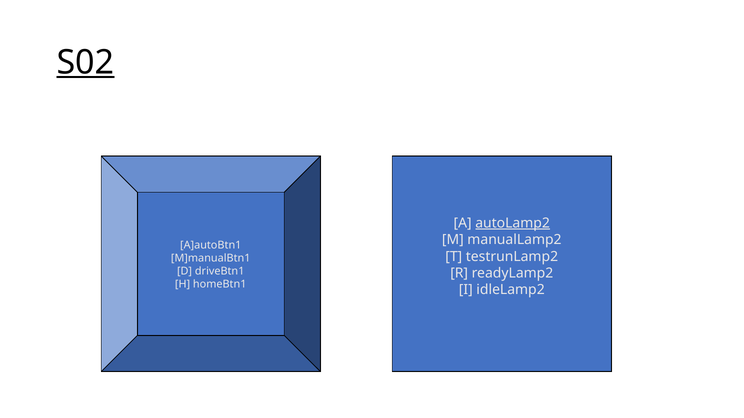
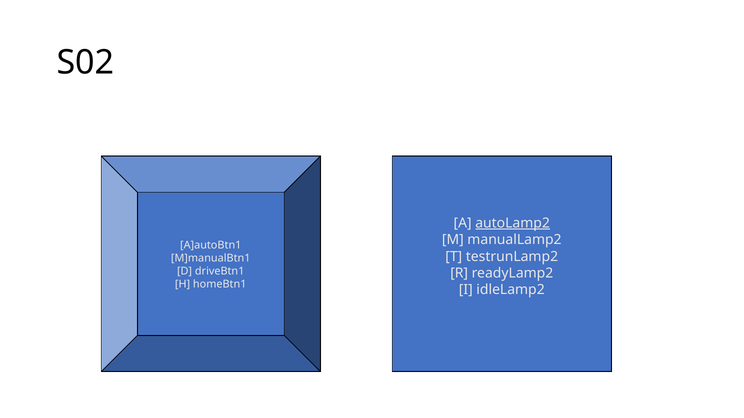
S02 underline: present -> none (86, 62)
